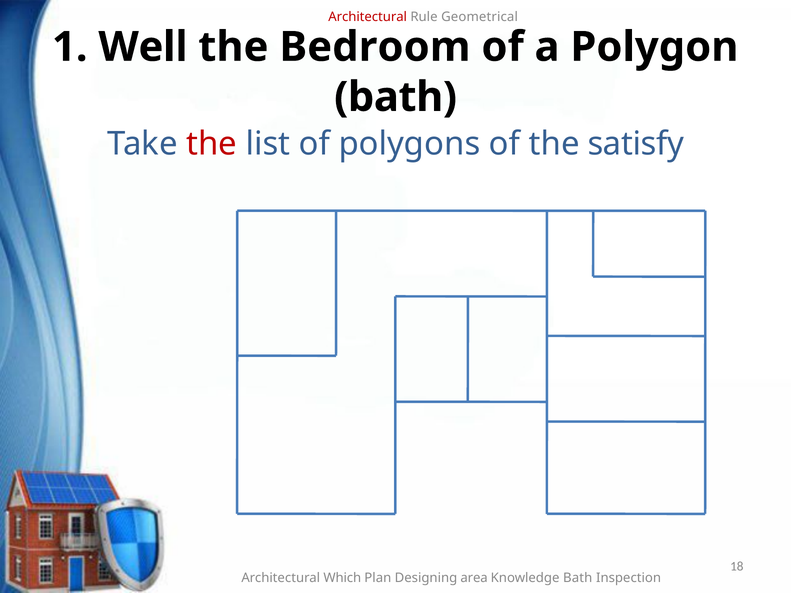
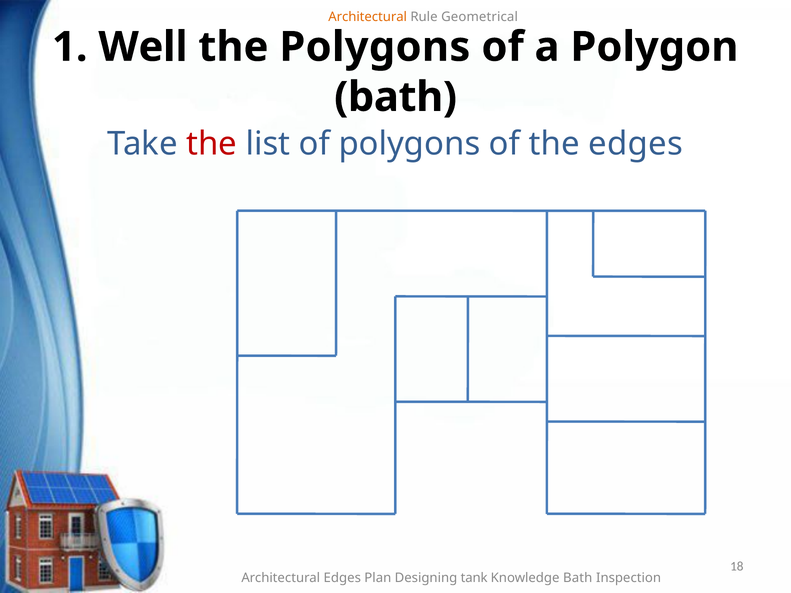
Architectural colour: red -> orange (368, 17)
the Bedroom: Bedroom -> Polygons (375, 47)
the satisfy: satisfy -> edges (635, 144)
Architectural Which: Which -> Edges (342, 578)
area: area -> tank (474, 578)
